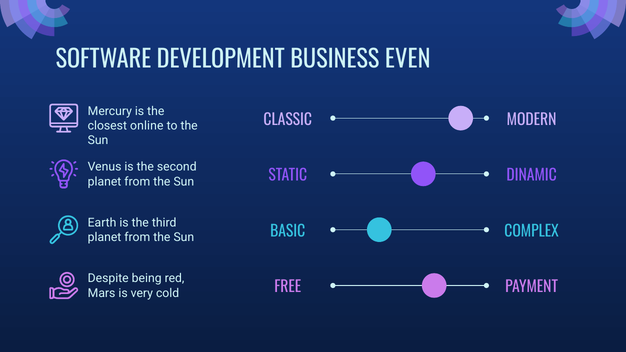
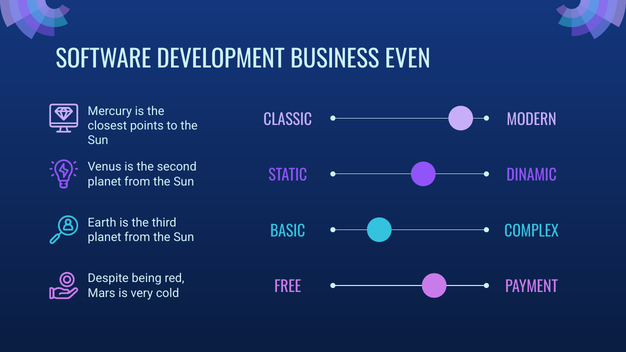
online: online -> points (147, 126)
